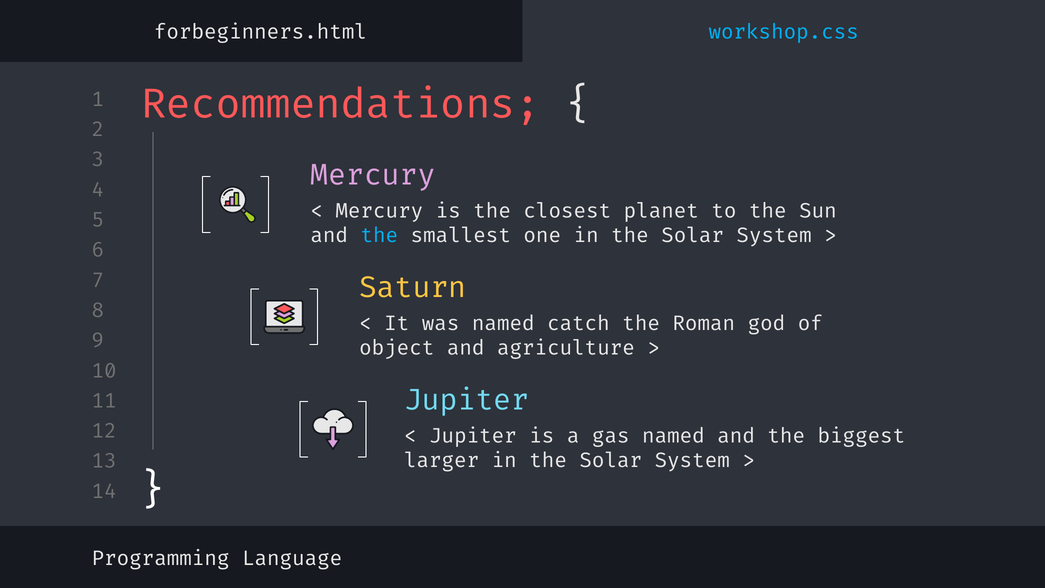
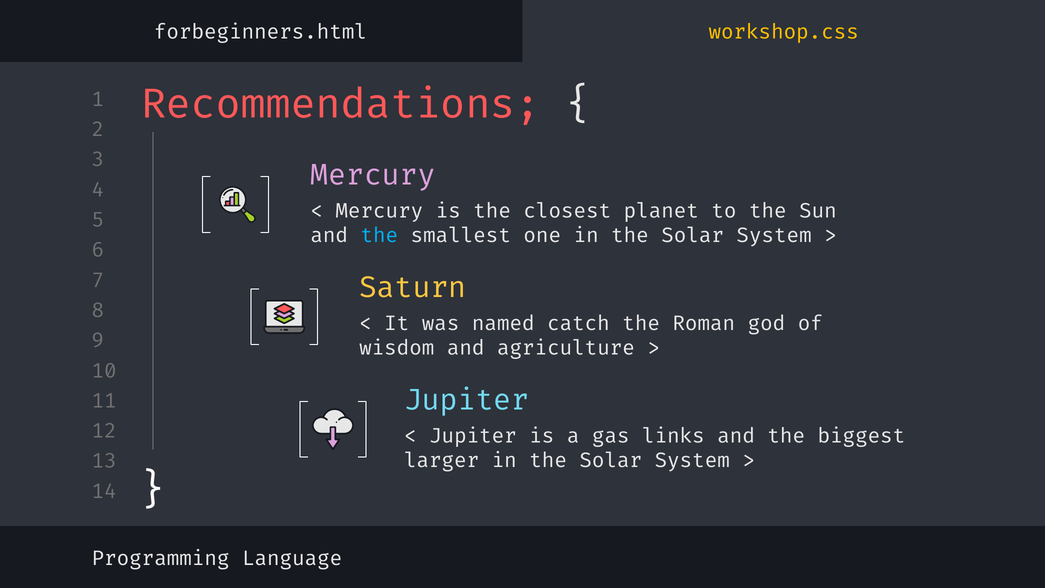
workshop.css colour: light blue -> yellow (784, 32)
object: object -> wisdom (397, 348)
gas named: named -> links (673, 436)
